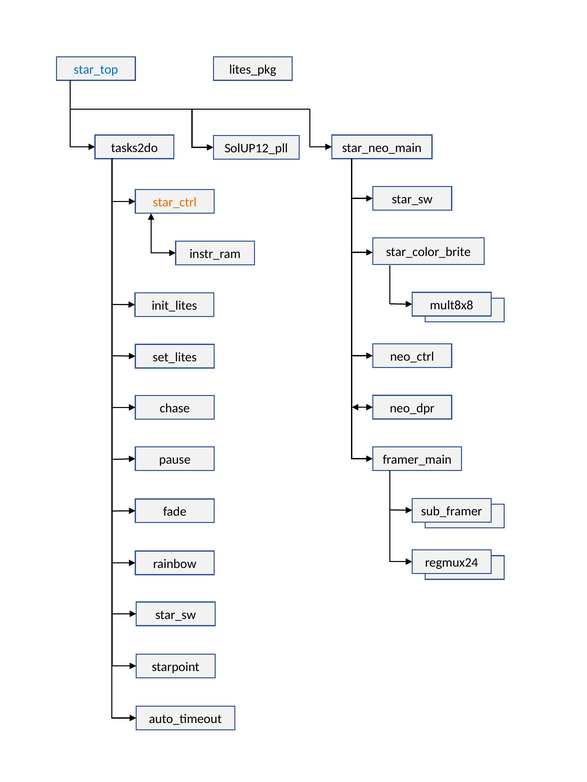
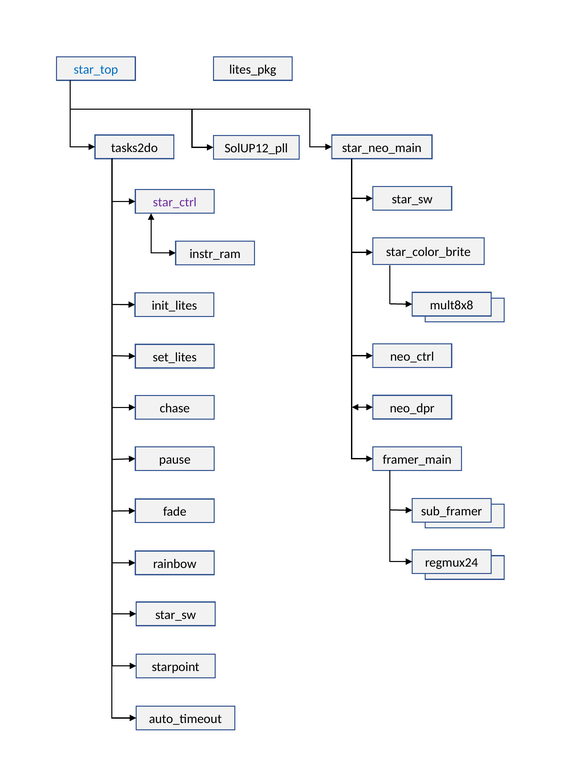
star_ctrl colour: orange -> purple (175, 203)
